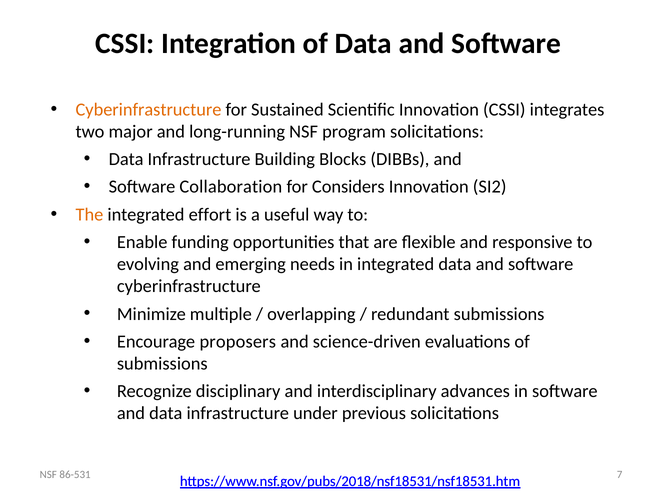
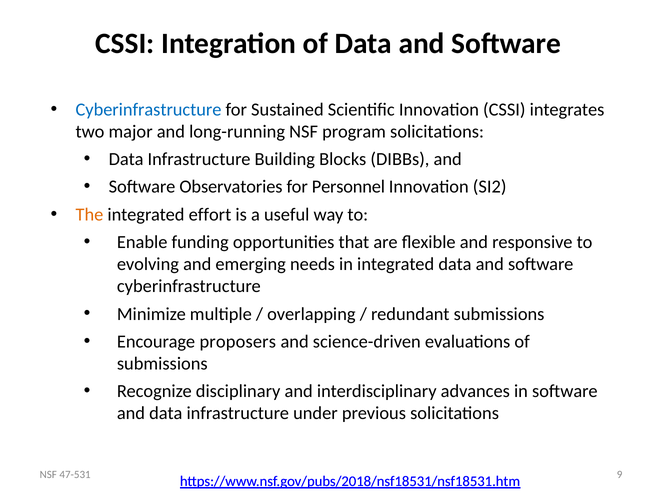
Cyberinfrastructure colour: orange -> blue (149, 109)
Collaboration: Collaboration -> Observatories (231, 187)
Considers: Considers -> Personnel (348, 187)
86-531: 86-531 -> 47-531 (75, 474)
7: 7 -> 9 (620, 474)
